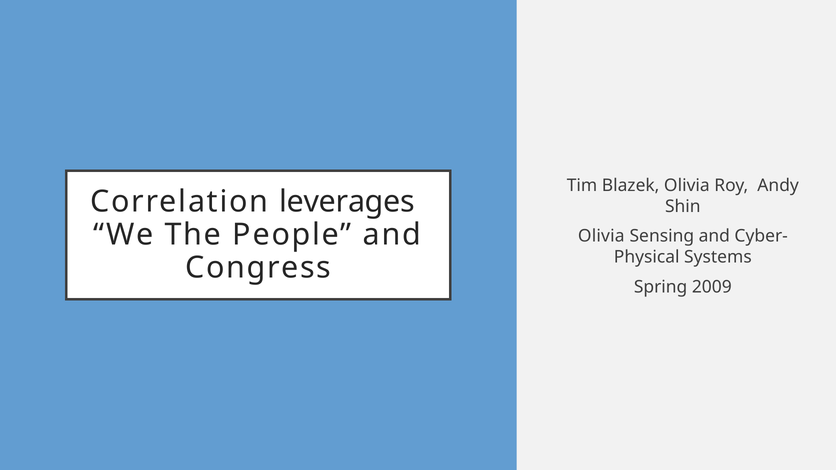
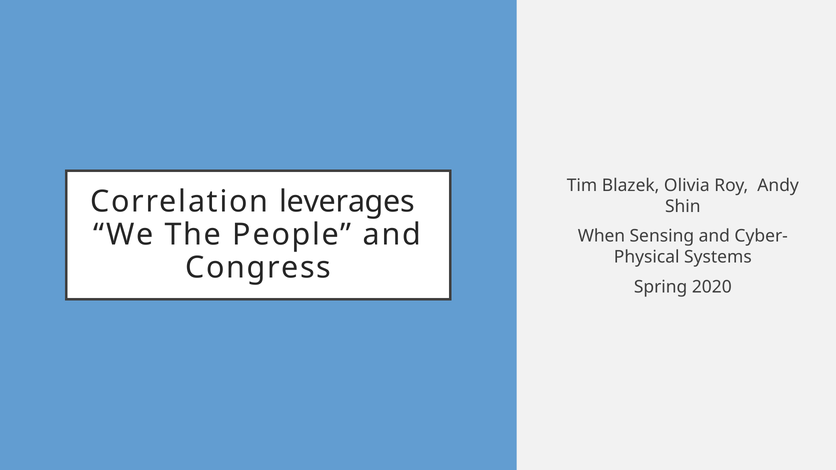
Olivia: Olivia -> When (601, 236)
2009: 2009 -> 2020 (712, 287)
